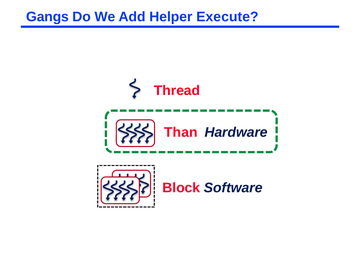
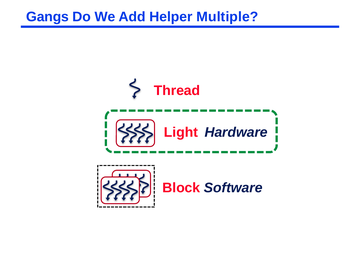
Execute: Execute -> Multiple (227, 17)
Than: Than -> Light (181, 133)
